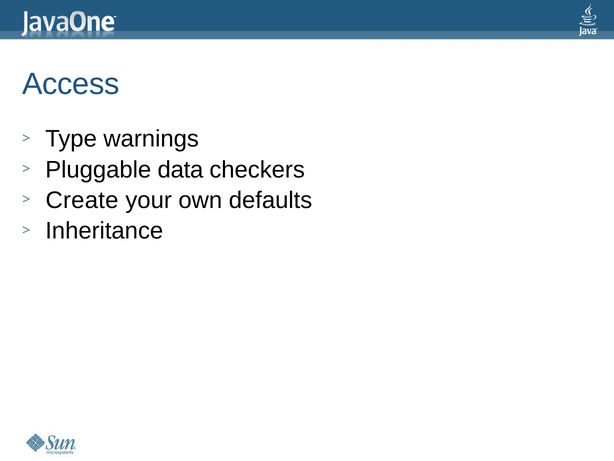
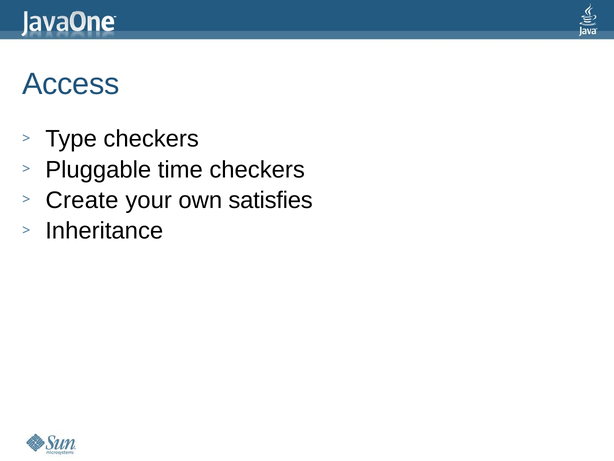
Type warnings: warnings -> checkers (151, 139)
data: data -> time (180, 169)
defaults: defaults -> satisfies (271, 200)
